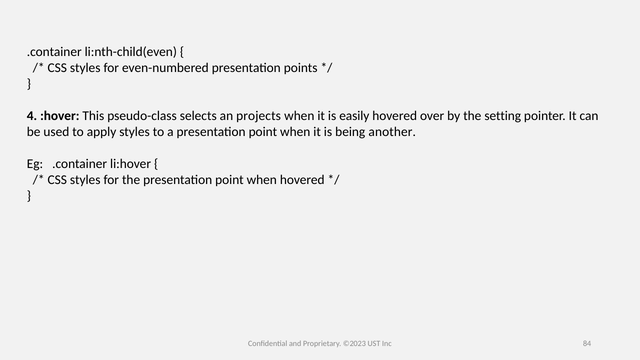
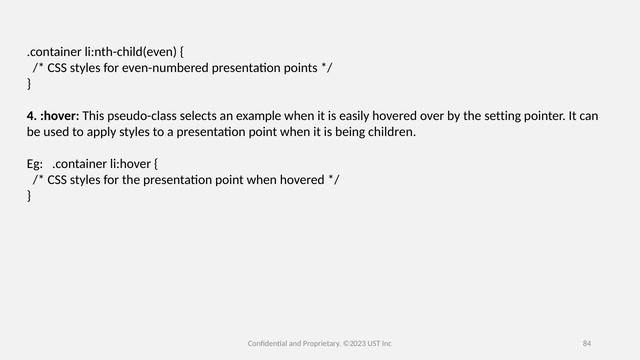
projects: projects -> example (259, 116)
another: another -> children (392, 132)
